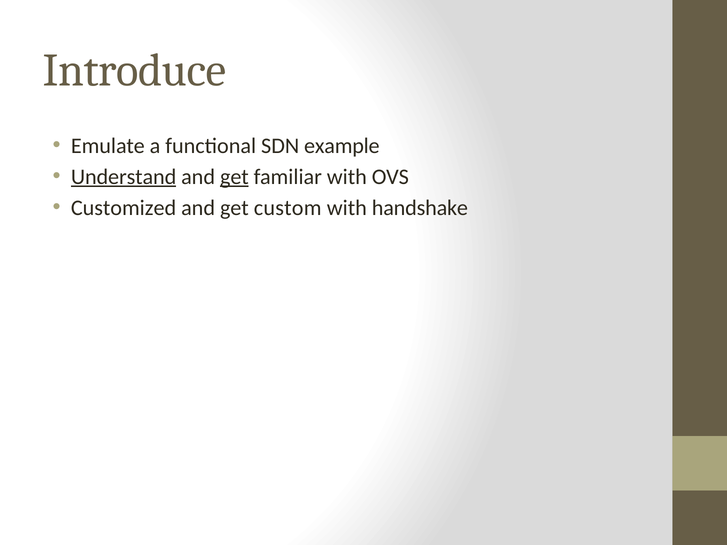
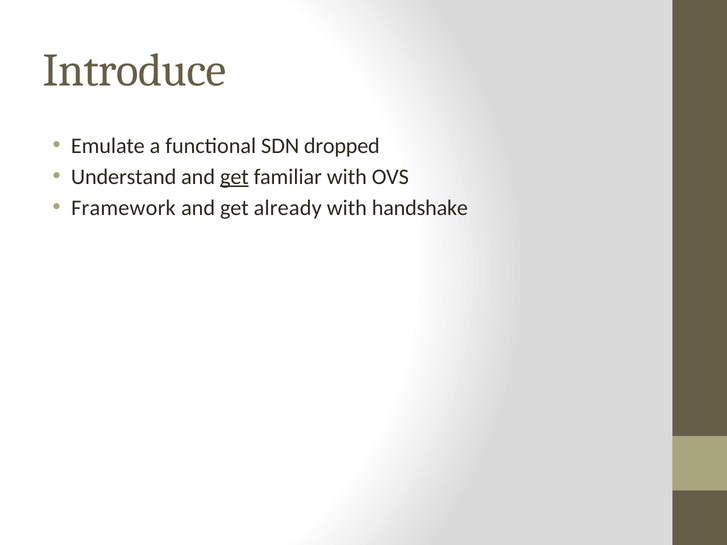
example: example -> dropped (342, 146)
Understand underline: present -> none (124, 177)
Customized: Customized -> Framework (123, 208)
custom: custom -> already (288, 208)
